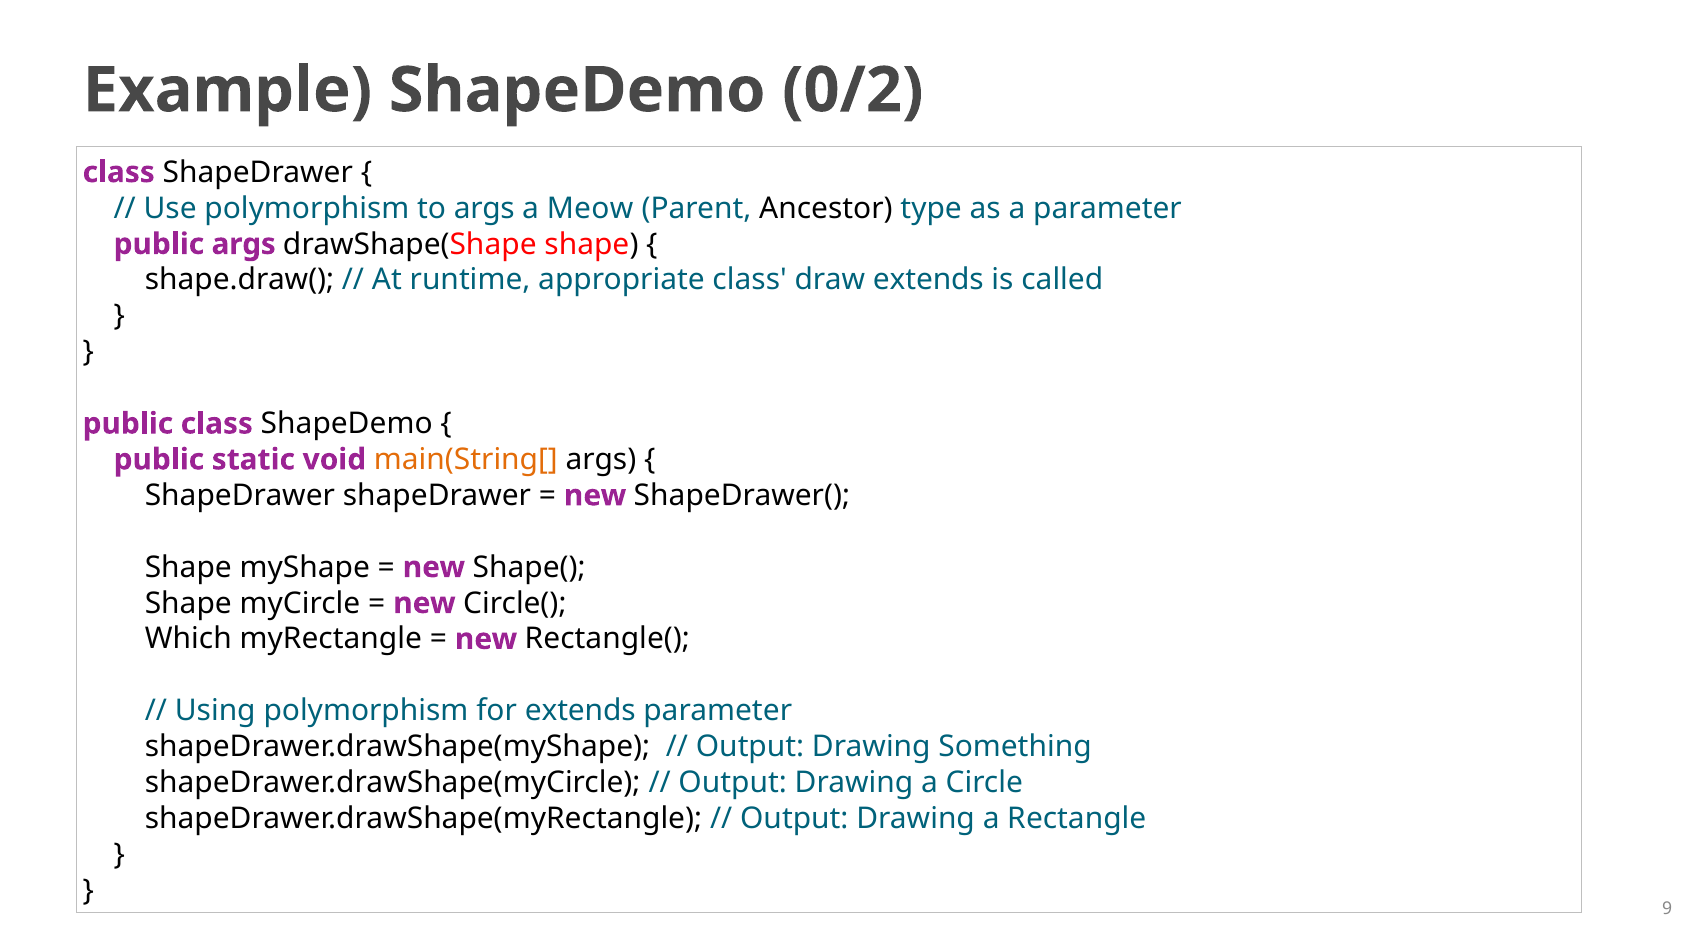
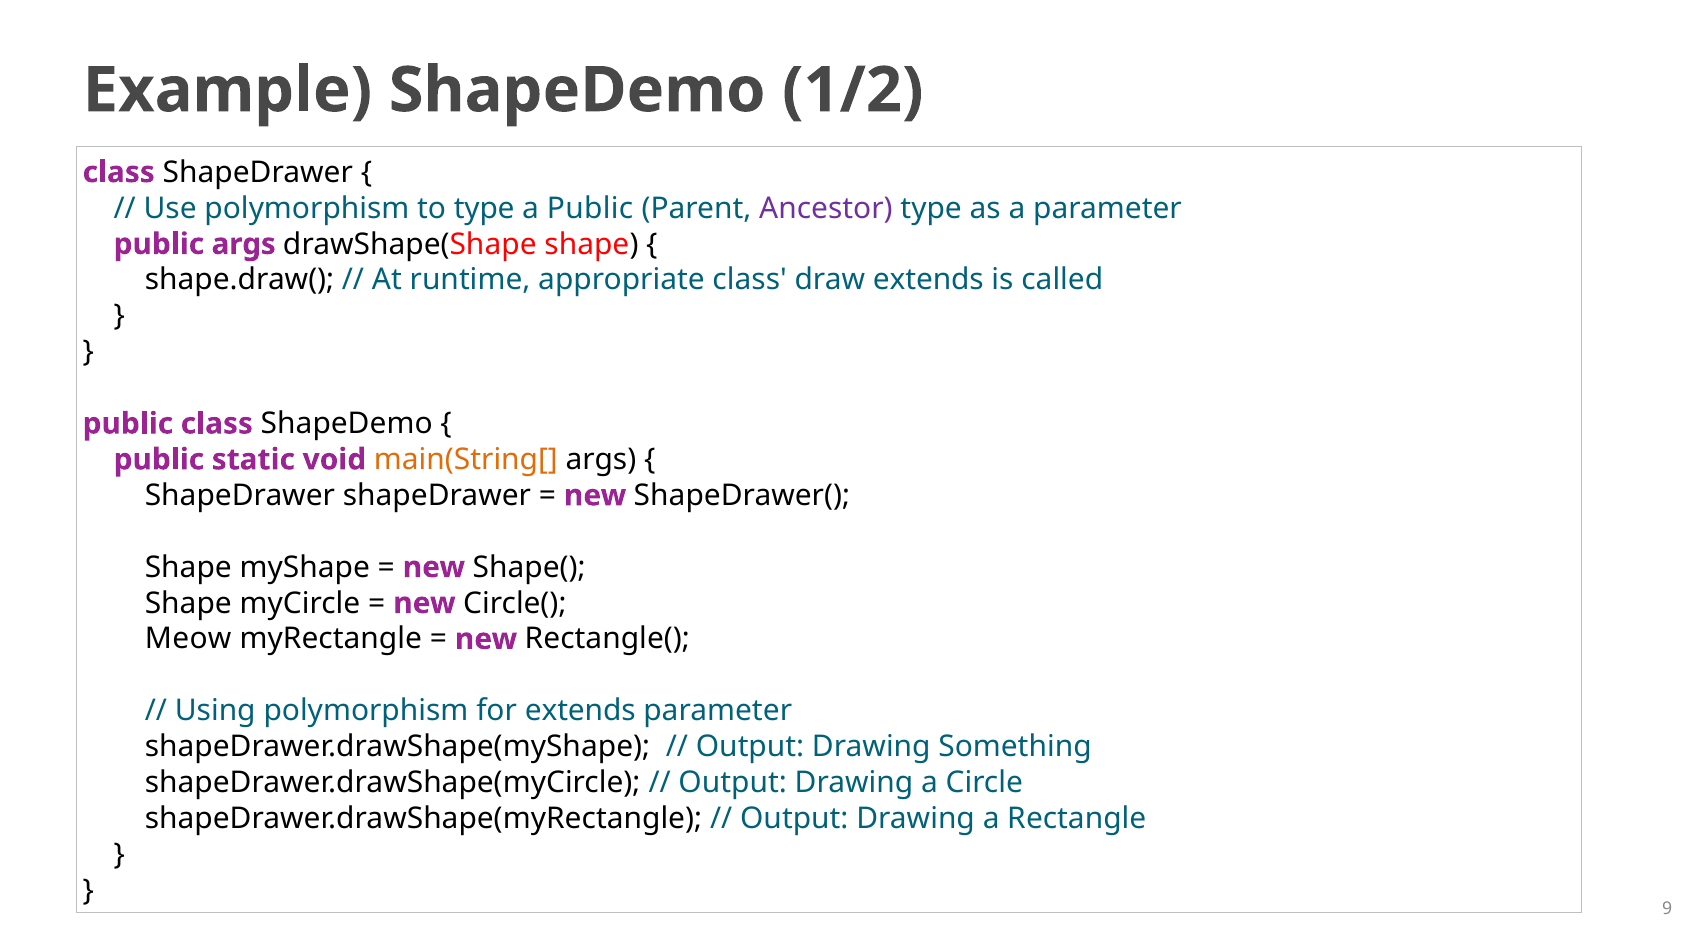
0/2: 0/2 -> 1/2 (853, 90)
to args: args -> type (484, 208)
a Meow: Meow -> Public (590, 208)
Ancestor colour: black -> purple (826, 208)
Which: Which -> Meow (188, 639)
